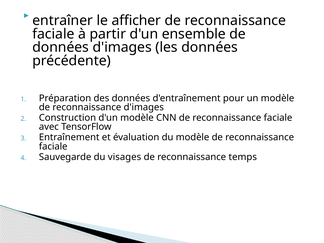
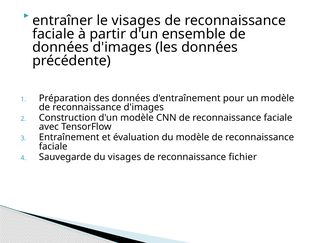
le afficher: afficher -> visages (136, 21)
temps: temps -> fichier (243, 157)
